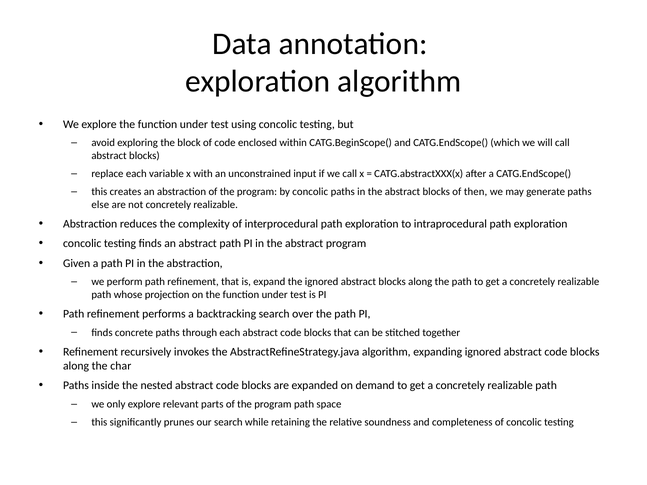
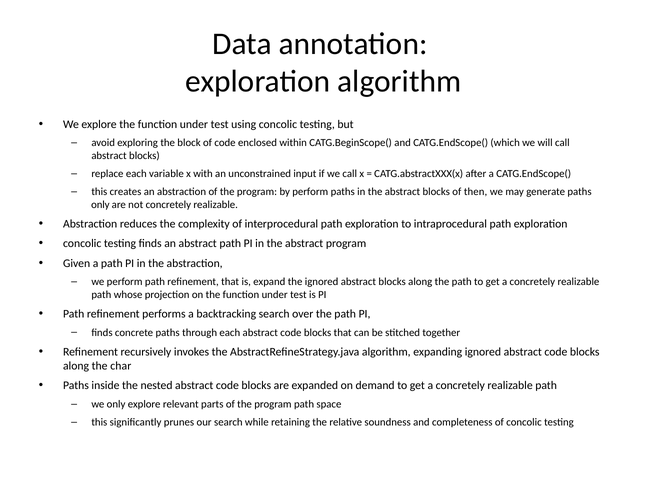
by concolic: concolic -> perform (310, 192)
else: else -> only (100, 205)
